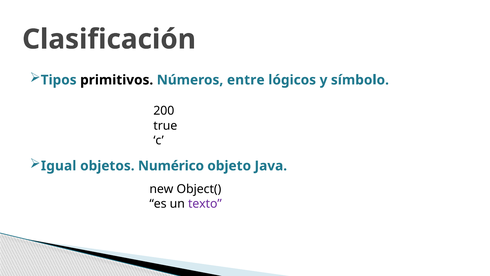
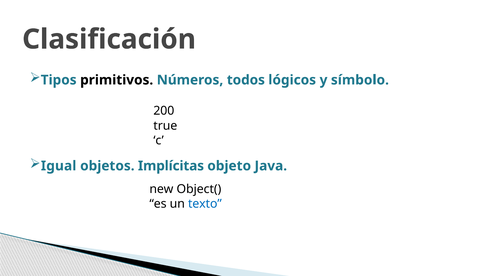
entre: entre -> todos (246, 80)
Numérico: Numérico -> Implícitas (171, 166)
texto colour: purple -> blue (205, 204)
